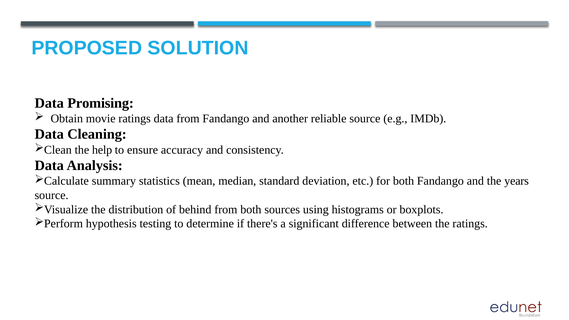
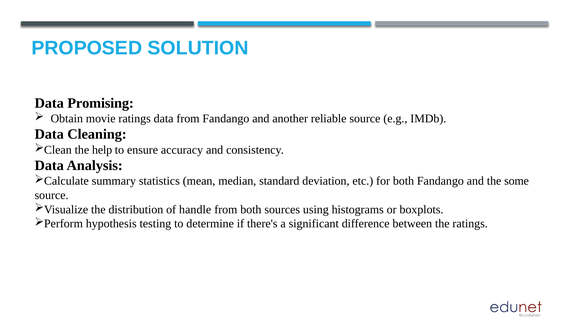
years: years -> some (517, 181)
behind: behind -> handle (195, 210)
